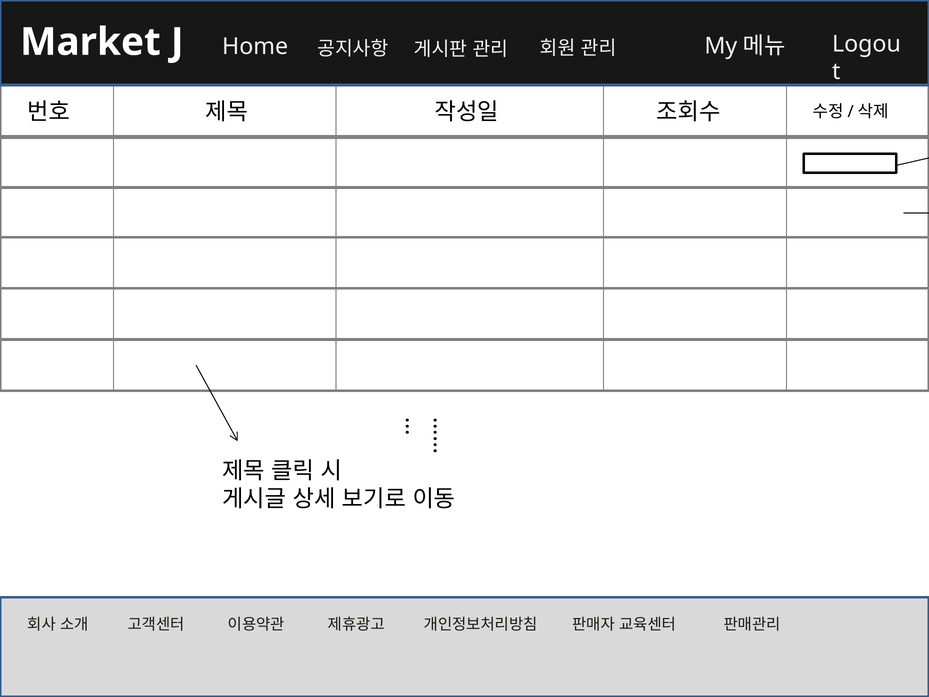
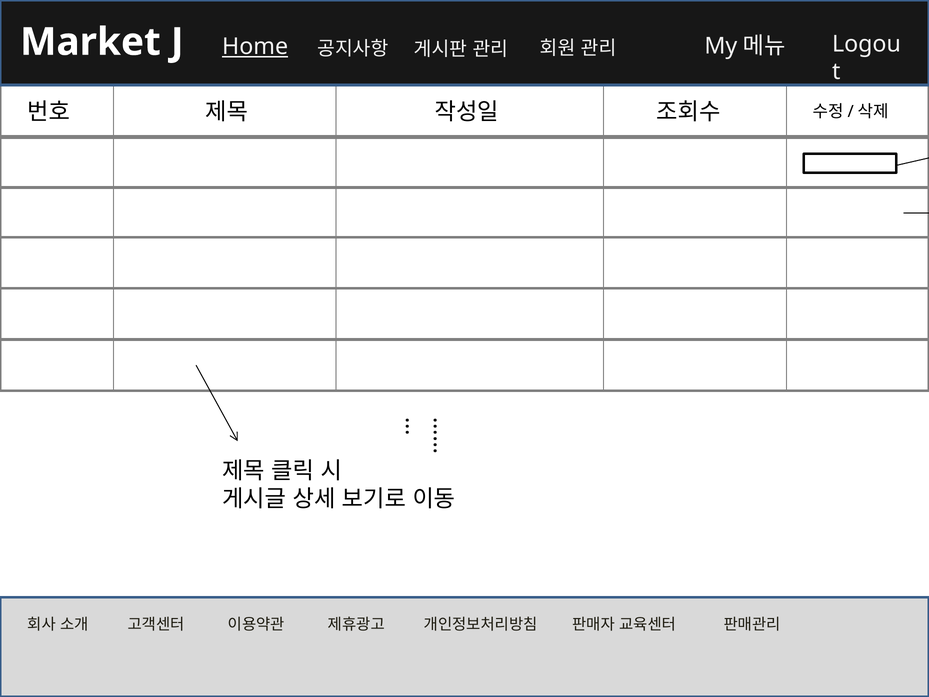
Home underline: none -> present (255, 47)
